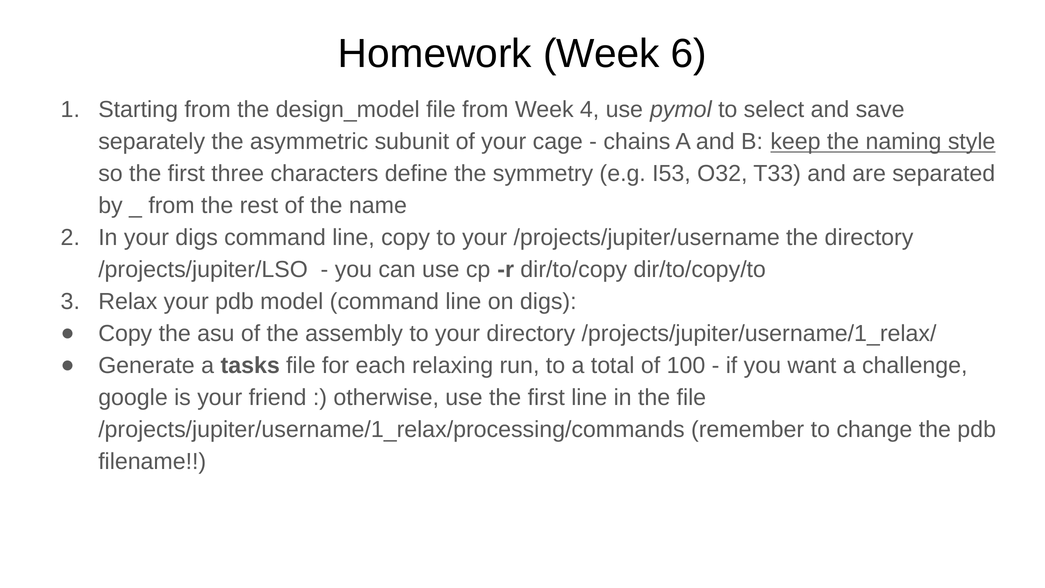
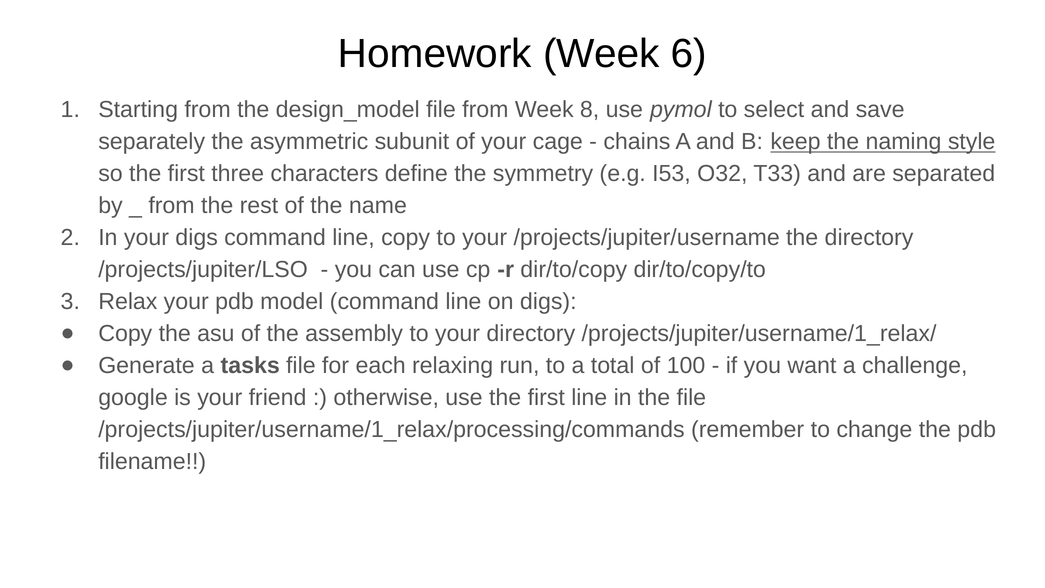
4: 4 -> 8 (590, 110)
